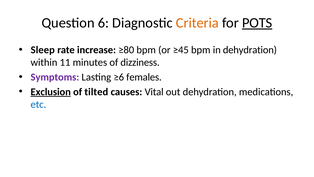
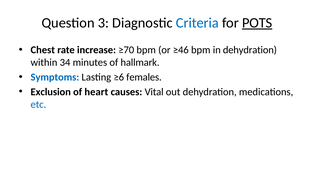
6: 6 -> 3 (103, 23)
Criteria colour: orange -> blue (197, 23)
Sleep: Sleep -> Chest (43, 50)
≥80: ≥80 -> ≥70 (126, 50)
≥45: ≥45 -> ≥46 (181, 50)
11: 11 -> 34 (65, 62)
dizziness: dizziness -> hallmark (140, 62)
Symptoms colour: purple -> blue (55, 77)
Exclusion underline: present -> none (51, 92)
tilted: tilted -> heart (96, 92)
